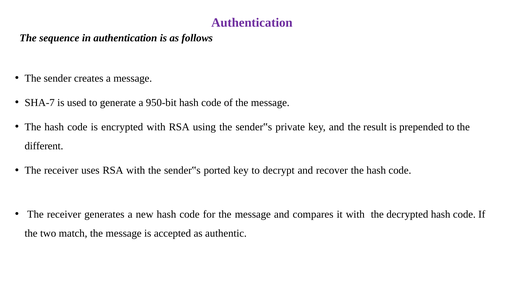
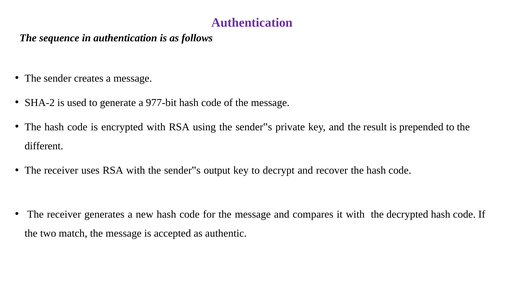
SHA-7: SHA-7 -> SHA-2 (40, 103)
950-bit: 950-bit -> 977-bit (161, 103)
ported: ported -> output (217, 171)
